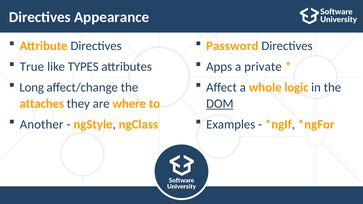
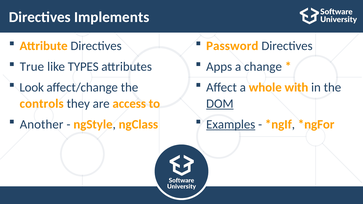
Appearance: Appearance -> Implements (112, 17)
private: private -> change (263, 67)
Long: Long -> Look (32, 88)
logic: logic -> with (296, 88)
attaches: attaches -> controls (42, 104)
where: where -> access (129, 104)
Examples underline: none -> present (231, 124)
